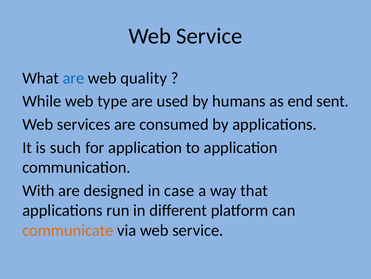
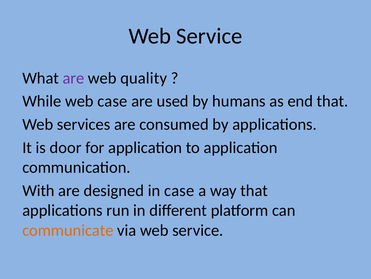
are colour: blue -> purple (73, 78)
web type: type -> case (112, 101)
end sent: sent -> that (333, 101)
such: such -> door (66, 147)
